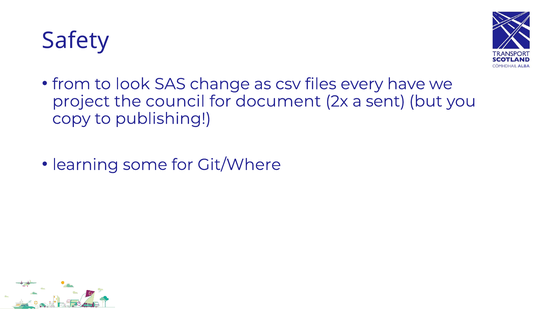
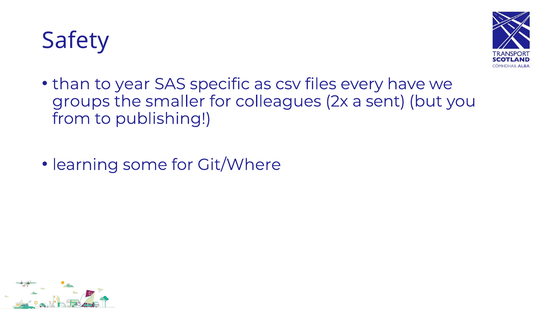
from: from -> than (71, 84)
look: look -> year (133, 84)
change: change -> specific (220, 84)
project: project -> groups (81, 101)
council: council -> smaller (175, 101)
document: document -> colleagues (278, 101)
copy: copy -> from (71, 119)
